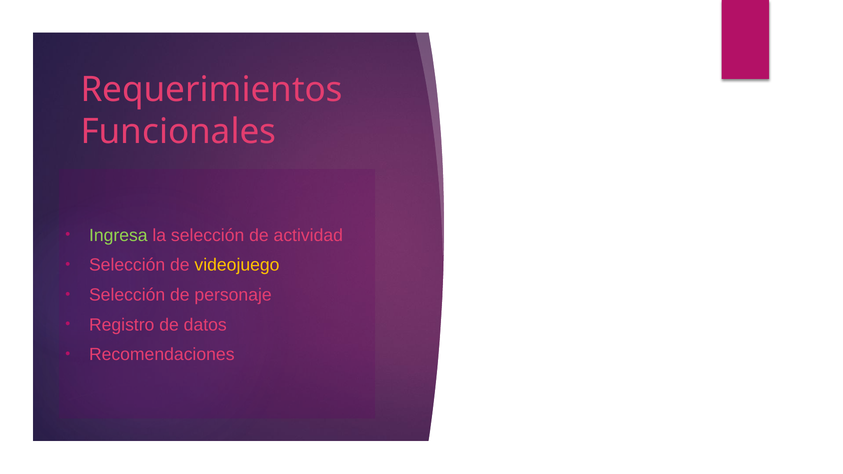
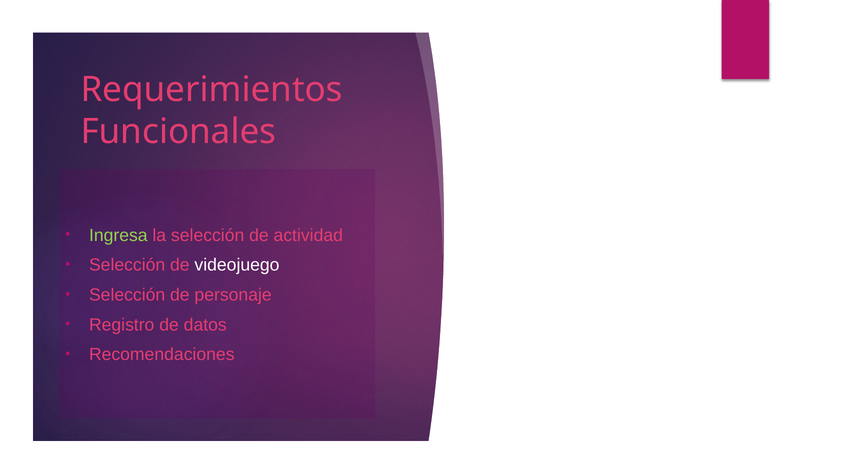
videojuego colour: yellow -> white (237, 265)
